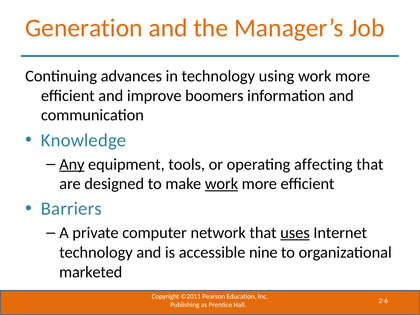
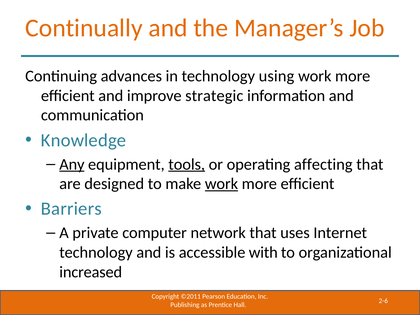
Generation: Generation -> Continually (84, 28)
boomers: boomers -> strategic (214, 96)
tools underline: none -> present (187, 164)
uses underline: present -> none (295, 233)
nine: nine -> with (263, 253)
marketed: marketed -> increased (91, 272)
